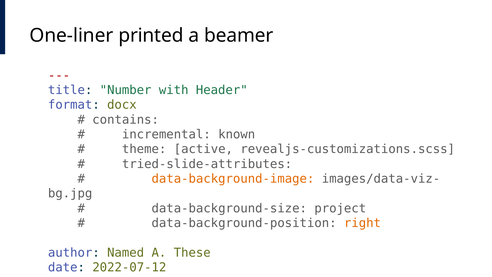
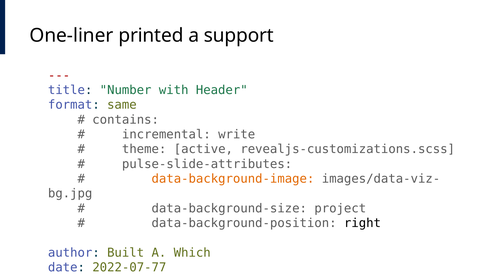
beamer: beamer -> support (239, 35)
docx: docx -> same (122, 105)
known: known -> write (237, 134)
tried-slide-attributes: tried-slide-attributes -> pulse-slide-attributes (207, 164)
right colour: orange -> black (362, 223)
Named: Named -> Built (126, 252)
These: These -> Which (192, 252)
2022-07-12: 2022-07-12 -> 2022-07-77 (129, 267)
